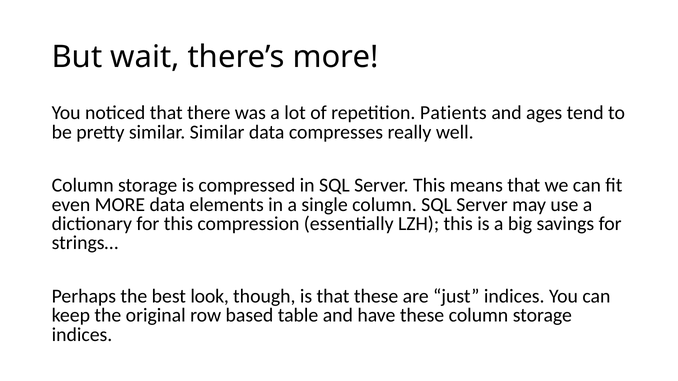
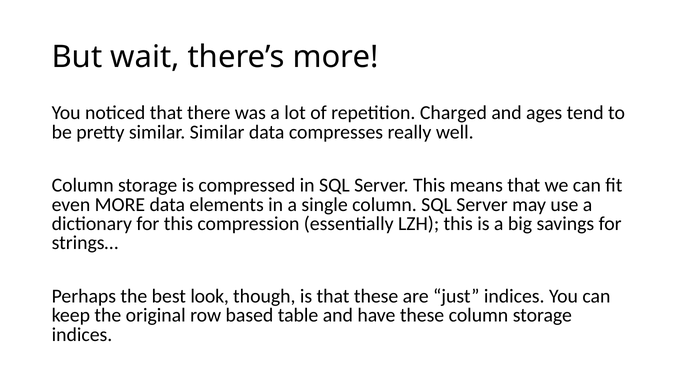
Patients: Patients -> Charged (453, 113)
